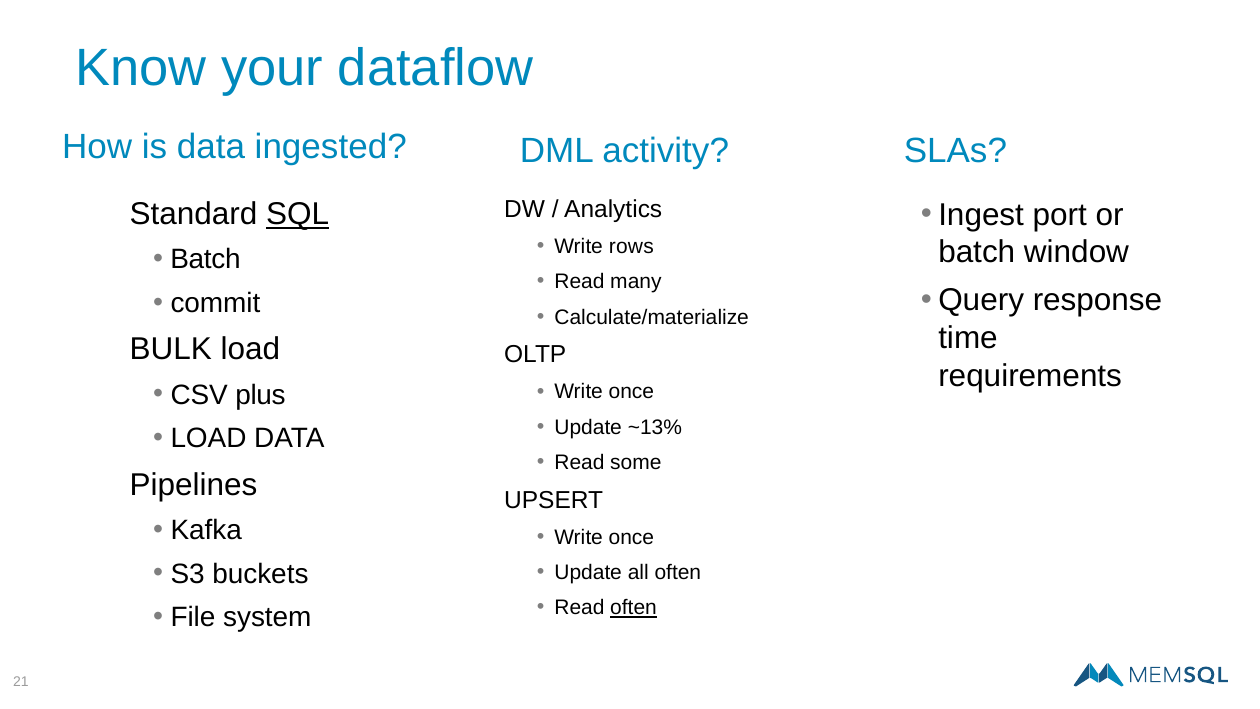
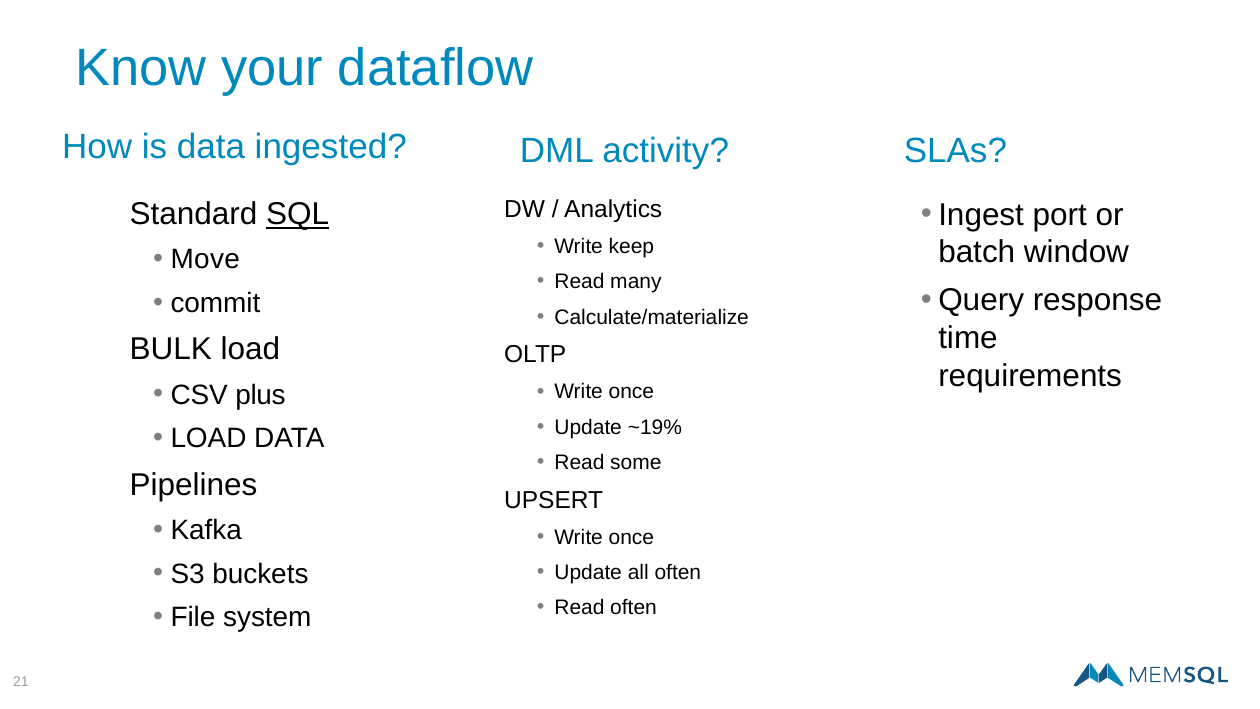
rows: rows -> keep (631, 247)
Batch: Batch -> Move (205, 260)
~13%: ~13% -> ~19% (655, 427)
often underline: present -> none (634, 608)
